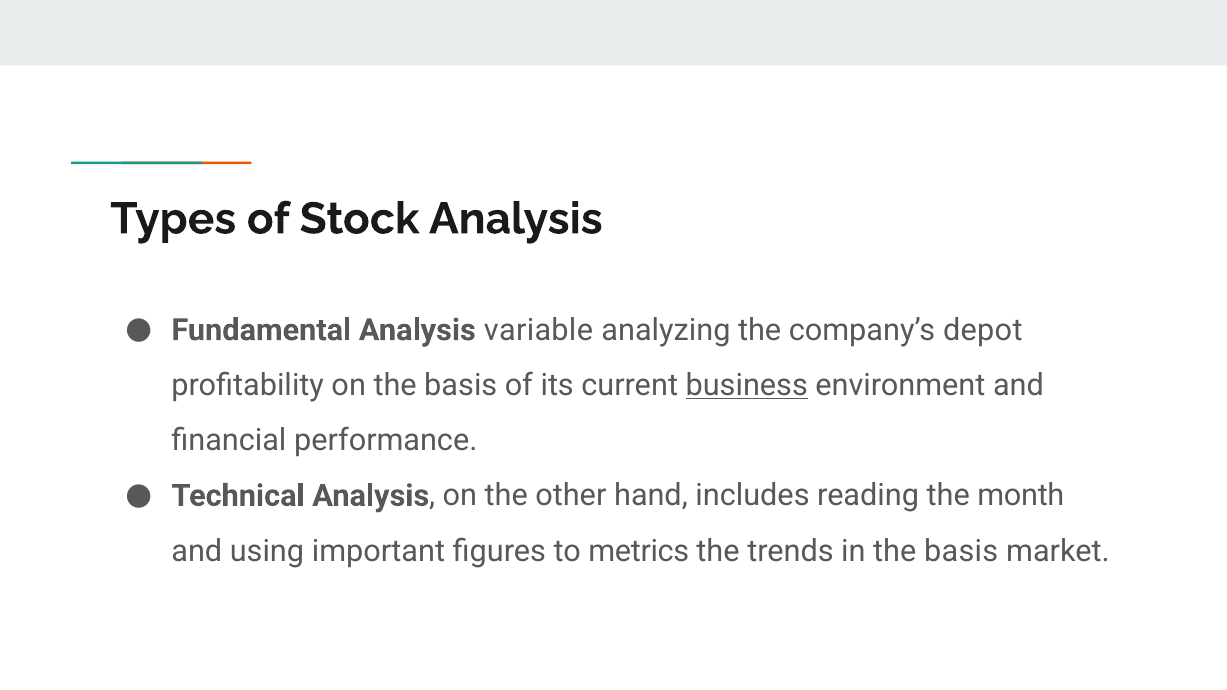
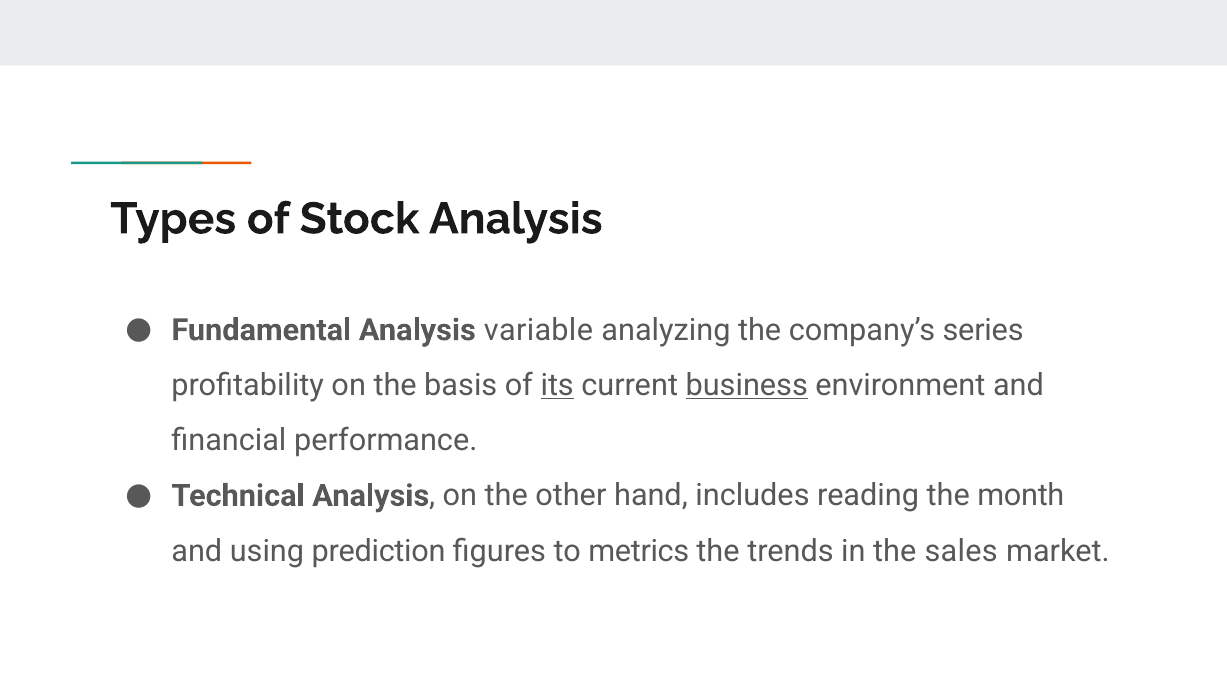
depot: depot -> series (983, 330)
its underline: none -> present (557, 385)
important: important -> prediction (379, 551)
in the basis: basis -> sales (961, 551)
